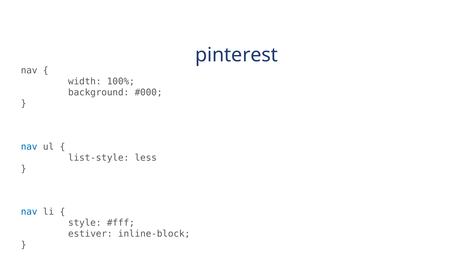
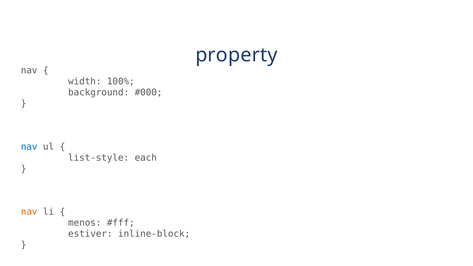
pinterest: pinterest -> property (236, 55)
less: less -> each (146, 158)
nav colour: blue -> orange (29, 212)
style: style -> menos (85, 223)
